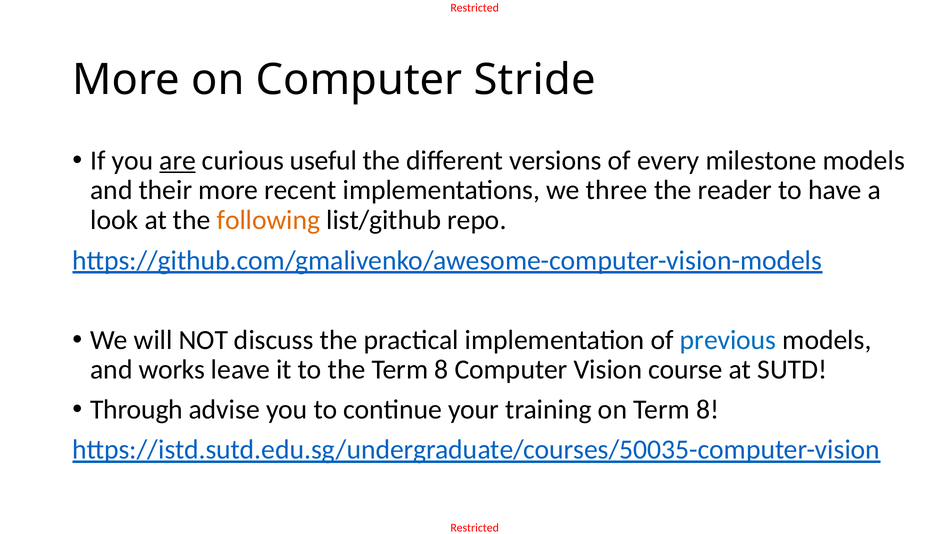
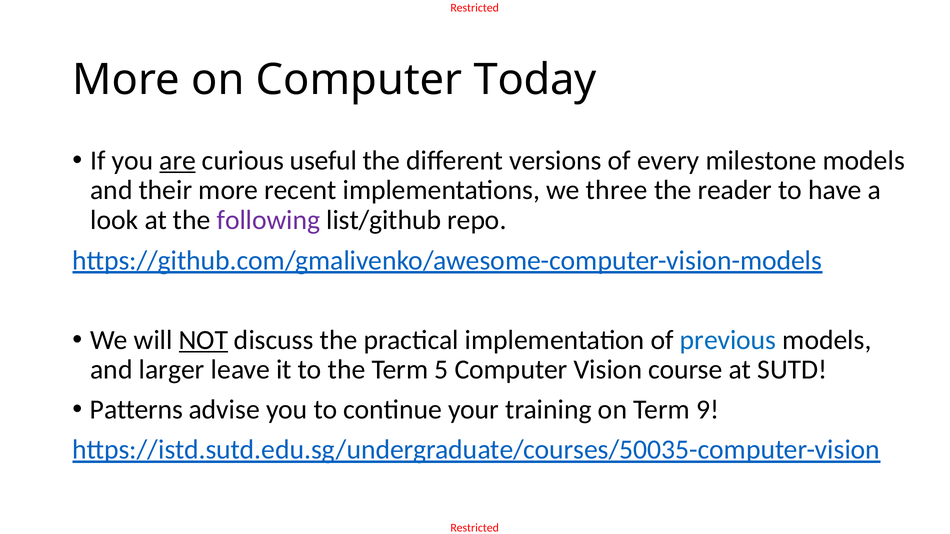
Stride: Stride -> Today (535, 80)
following colour: orange -> purple (269, 220)
NOT underline: none -> present (203, 340)
works: works -> larger (172, 370)
the Term 8: 8 -> 5 (441, 370)
Through: Through -> Patterns (136, 410)
on Term 8: 8 -> 9 (708, 410)
